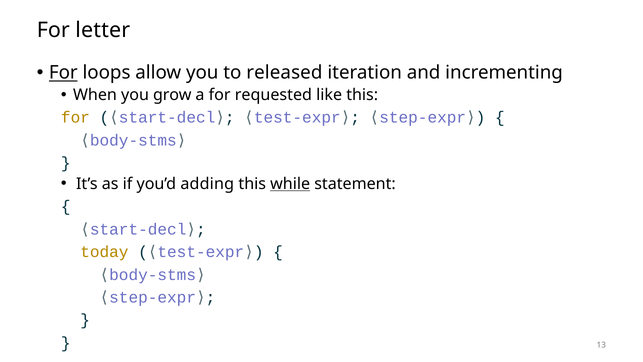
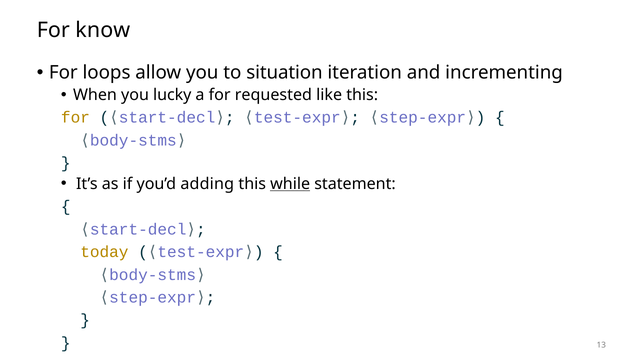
letter: letter -> know (103, 30)
For underline: present -> none (63, 73)
released: released -> situation (284, 73)
grow: grow -> lucky (172, 95)
